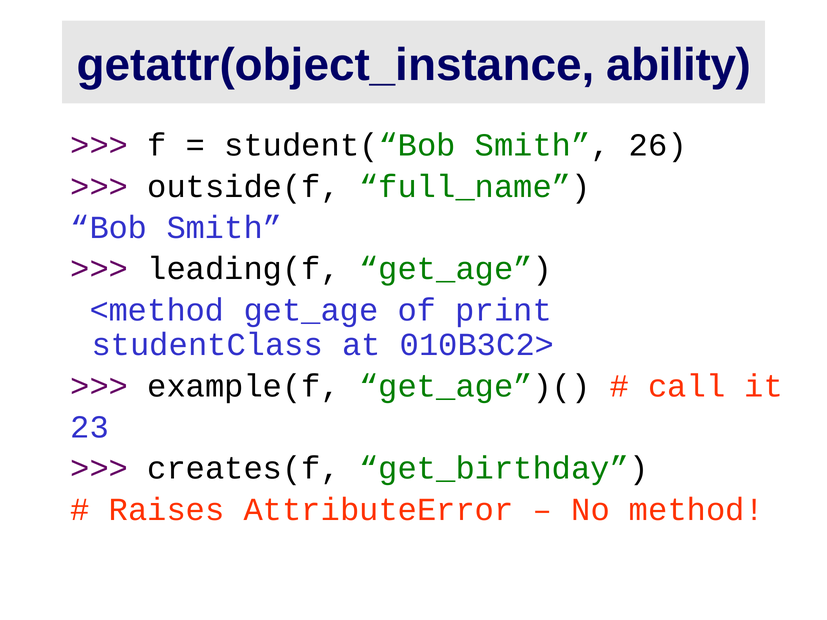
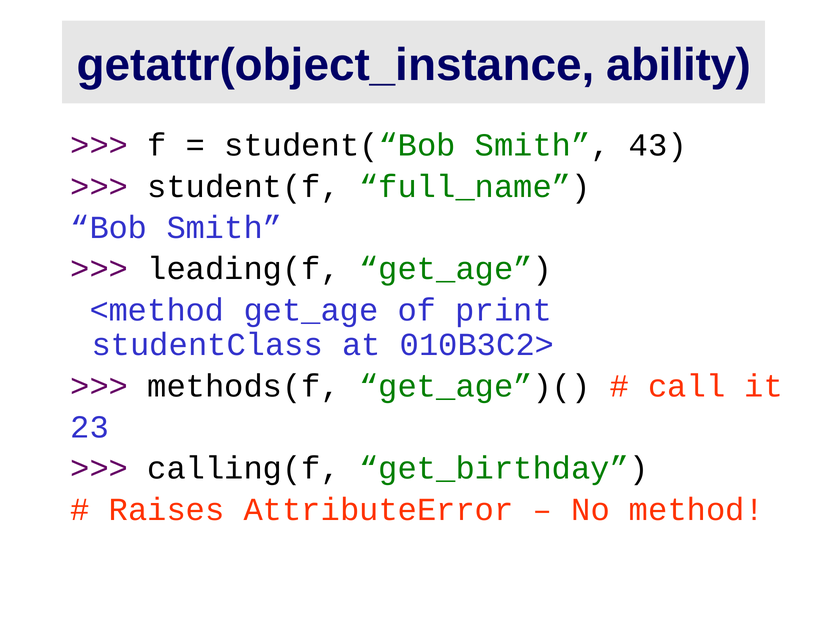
26: 26 -> 43 (658, 145)
outside(f: outside(f -> student(f (244, 187)
example(f: example(f -> methods(f (244, 386)
creates(f: creates(f -> calling(f (244, 468)
